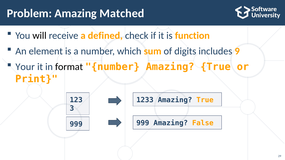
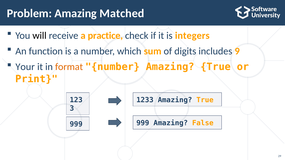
defined: defined -> practice (105, 36)
function: function -> integers (192, 36)
element: element -> function (46, 51)
format colour: black -> orange (69, 67)
